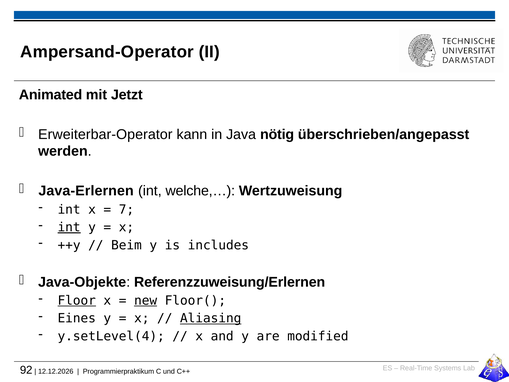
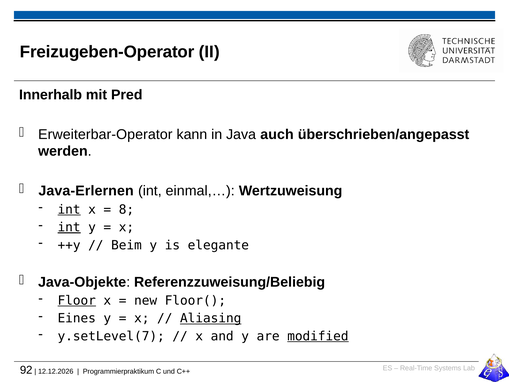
Ampersand-Operator: Ampersand-Operator -> Freizugeben-Operator (107, 52)
Animated: Animated -> Innerhalb (51, 95)
Jetzt: Jetzt -> Pred (127, 95)
nötig: nötig -> auch (277, 134)
welche,…: welche,… -> einmal,… (200, 191)
int underline: none -> present (69, 209)
7: 7 -> 8 (126, 209)
includes: includes -> elegante (218, 245)
Referenzzuweisung/Erlernen: Referenzzuweisung/Erlernen -> Referenzzuweisung/Beliebig (230, 282)
new underline: present -> none (146, 300)
y.setLevel(4: y.setLevel(4 -> y.setLevel(7 (111, 336)
modified underline: none -> present (318, 336)
